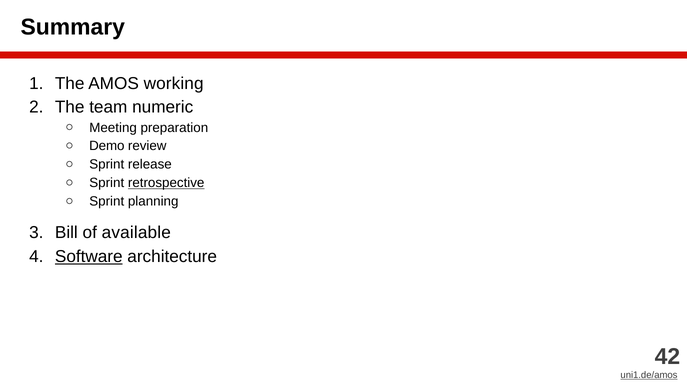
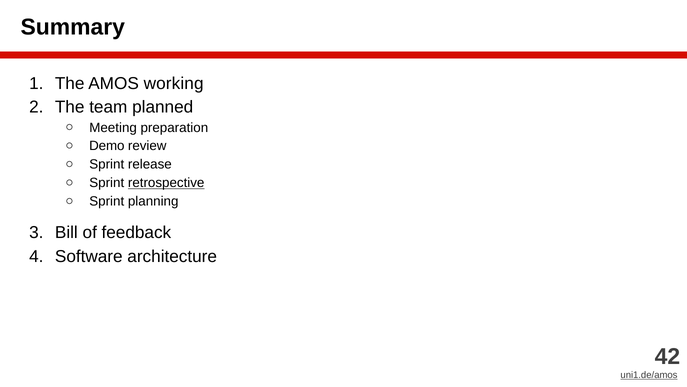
numeric: numeric -> planned (163, 107)
available: available -> feedback (136, 232)
Software underline: present -> none (89, 256)
